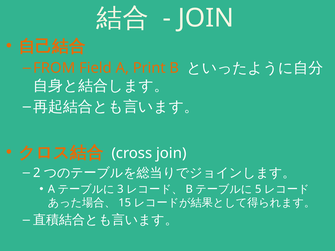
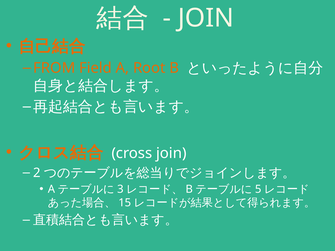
Print: Print -> Root (149, 68)
